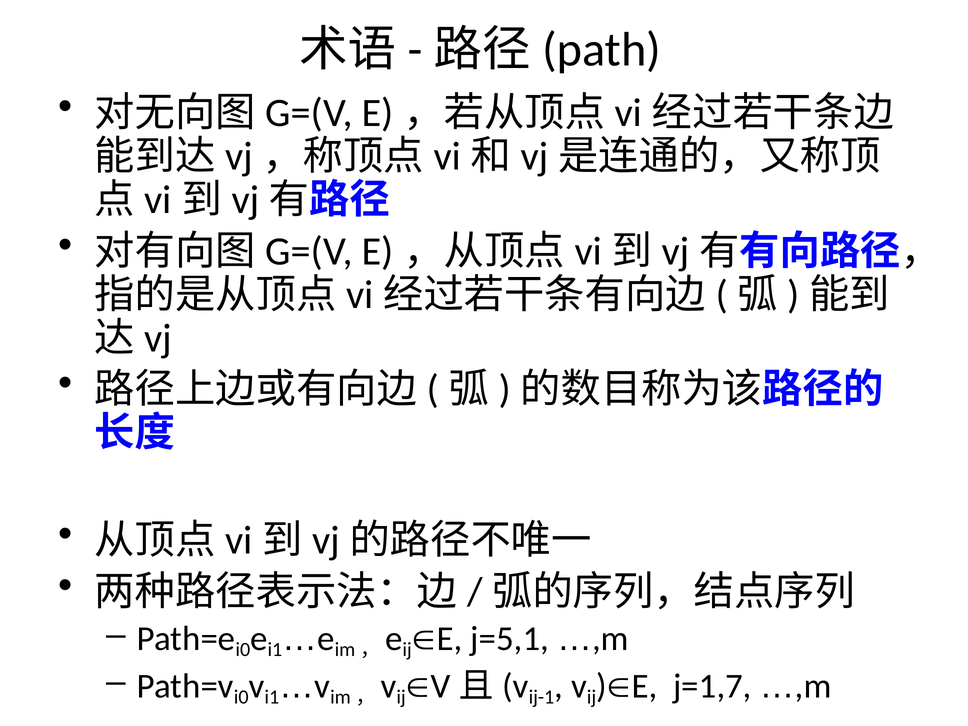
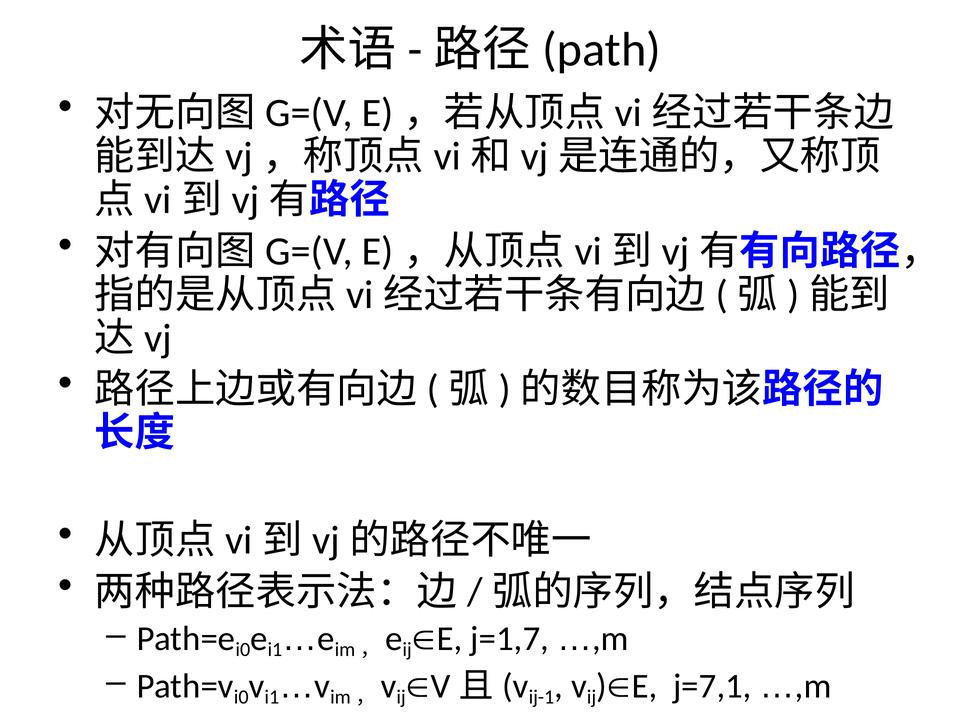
j=5,1: j=5,1 -> j=1,7 (510, 639)
j=1,7: j=1,7 -> j=7,1 (712, 686)
